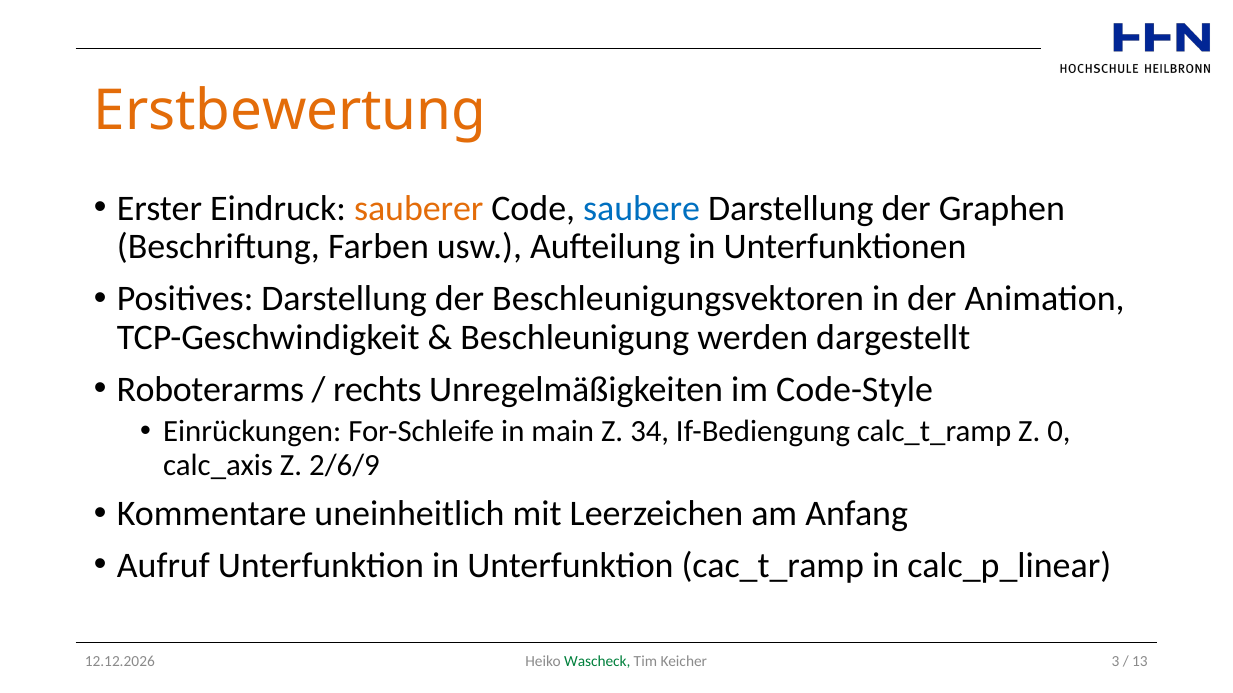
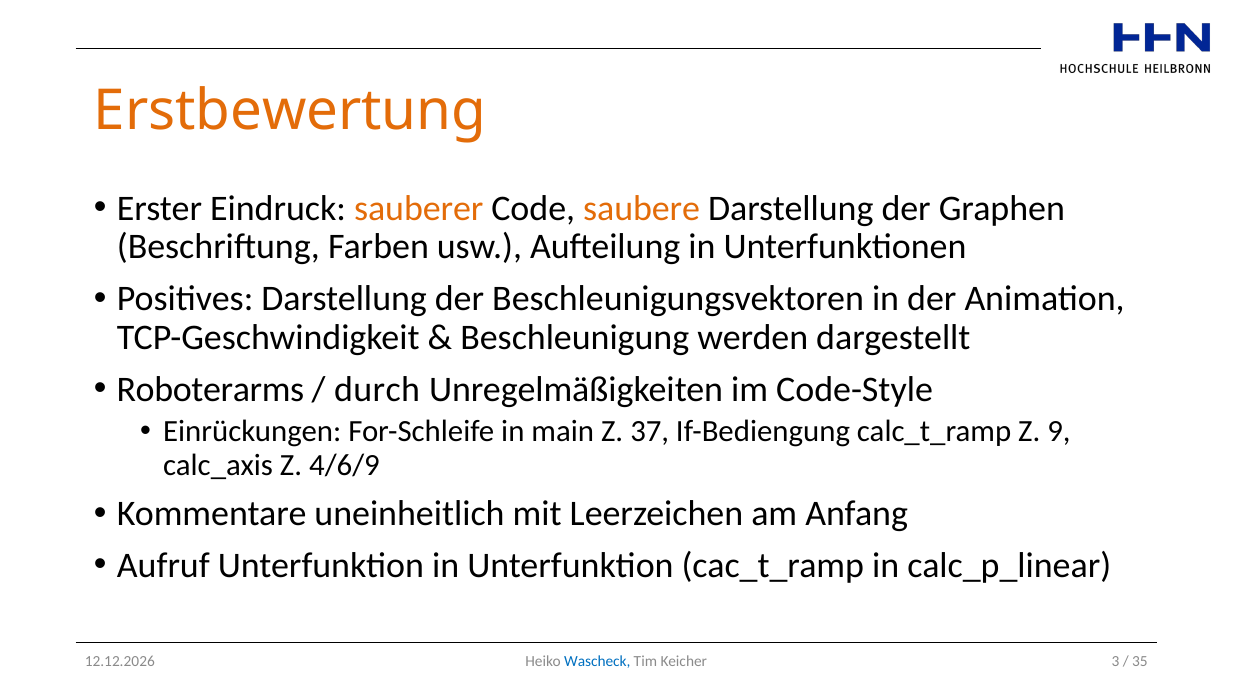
saubere colour: blue -> orange (642, 208)
rechts: rechts -> durch (377, 389)
34: 34 -> 37 (650, 432)
0: 0 -> 9 (1059, 432)
2/6/9: 2/6/9 -> 4/6/9 (345, 465)
Wascheck colour: green -> blue (597, 662)
13: 13 -> 35 (1140, 662)
